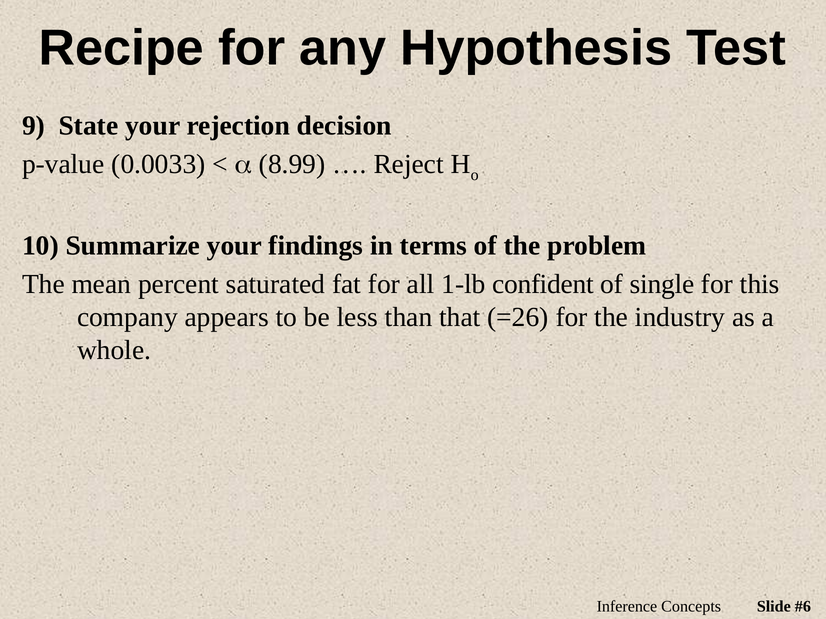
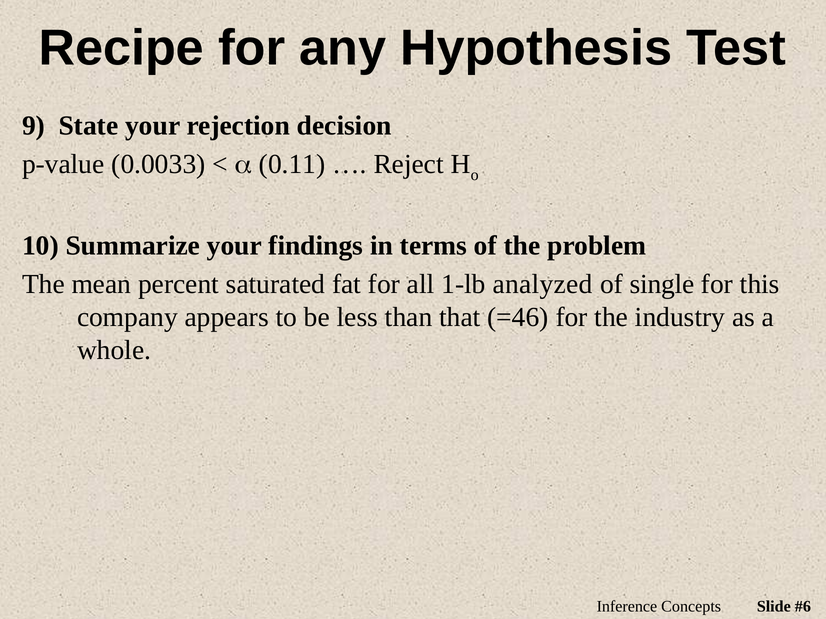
8.99: 8.99 -> 0.11 (292, 164)
confident: confident -> analyzed (543, 285)
=26: =26 -> =46 (518, 318)
